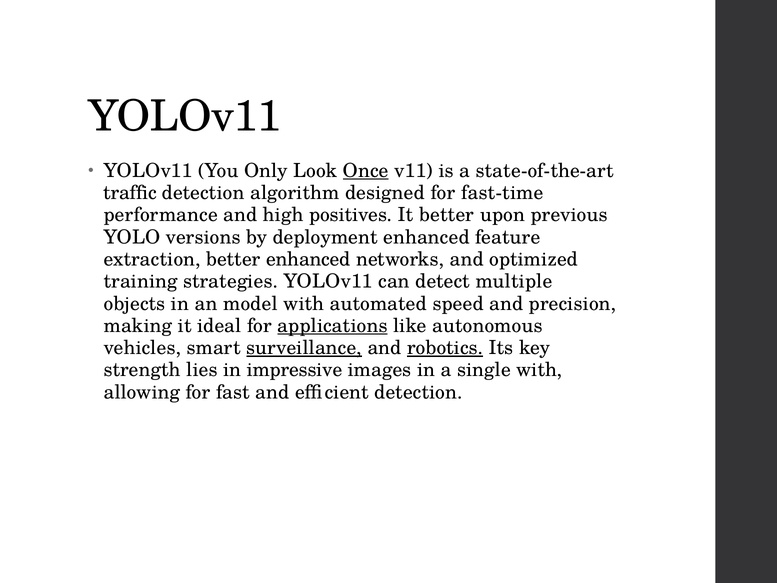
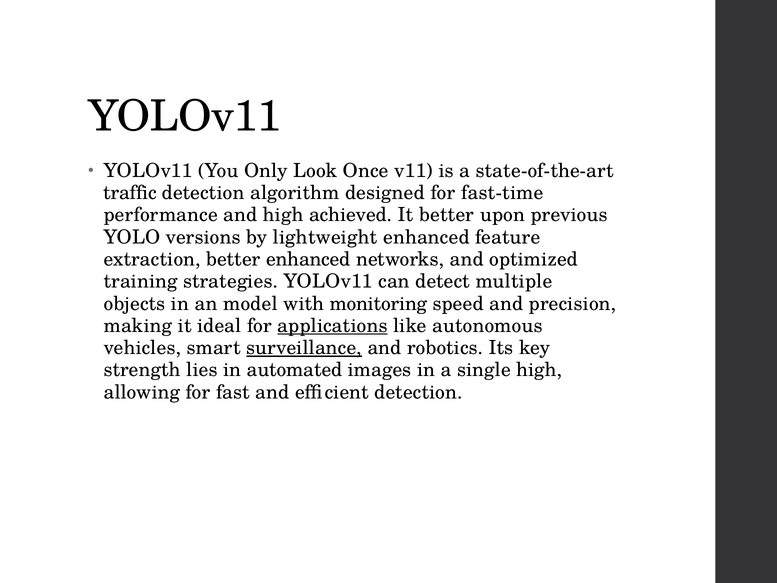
Once underline: present -> none (366, 171)
positives: positives -> achieved (351, 215)
deployment: deployment -> lightweight (325, 237)
automated: automated -> monitoring (378, 303)
robotics underline: present -> none (445, 348)
impressive: impressive -> automated (295, 370)
single with: with -> high (539, 370)
